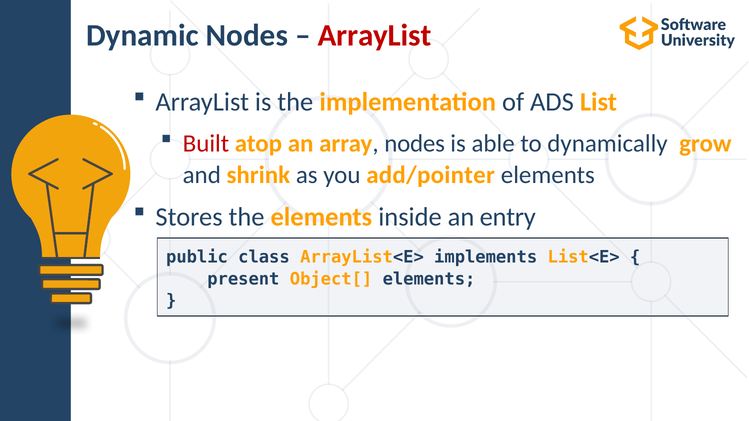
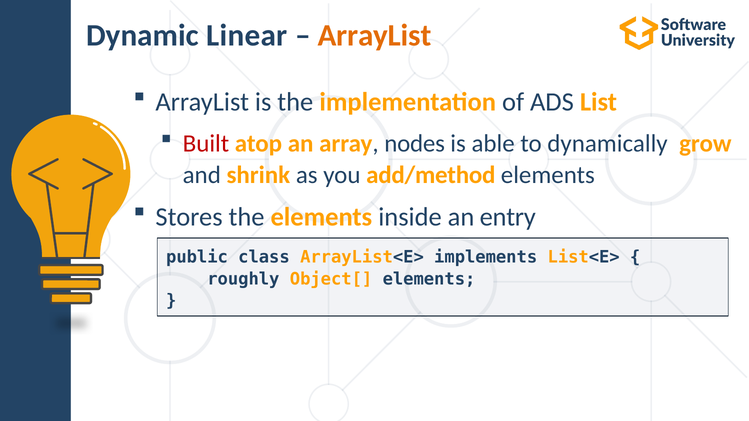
Dynamic Nodes: Nodes -> Linear (247, 35)
ArrayList colour: red -> orange (374, 35)
add/pointer: add/pointer -> add/method (431, 175)
present: present -> roughly (243, 279)
